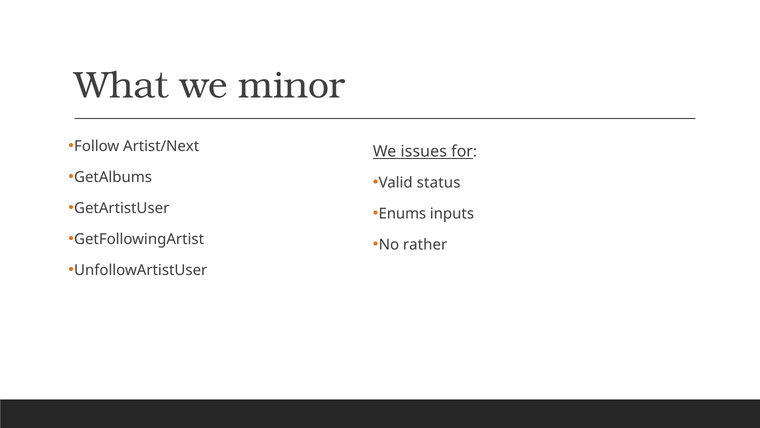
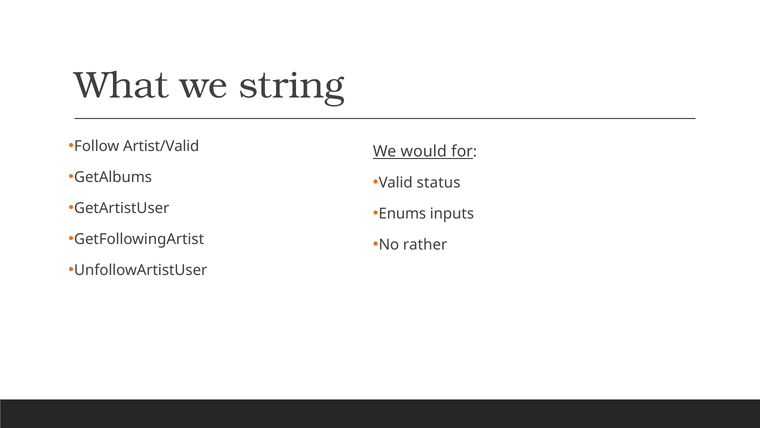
minor: minor -> string (291, 85)
Artist/Next: Artist/Next -> Artist/Valid (161, 146)
issues: issues -> would (424, 151)
